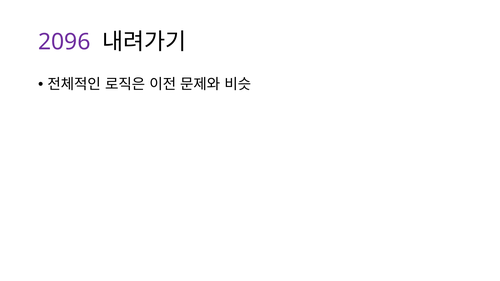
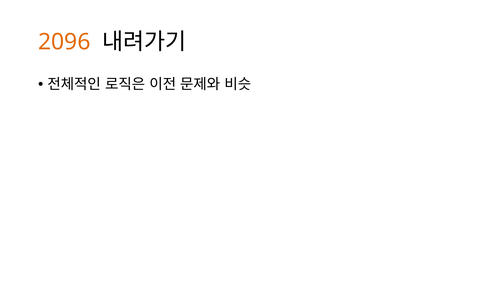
2096 colour: purple -> orange (64, 42)
